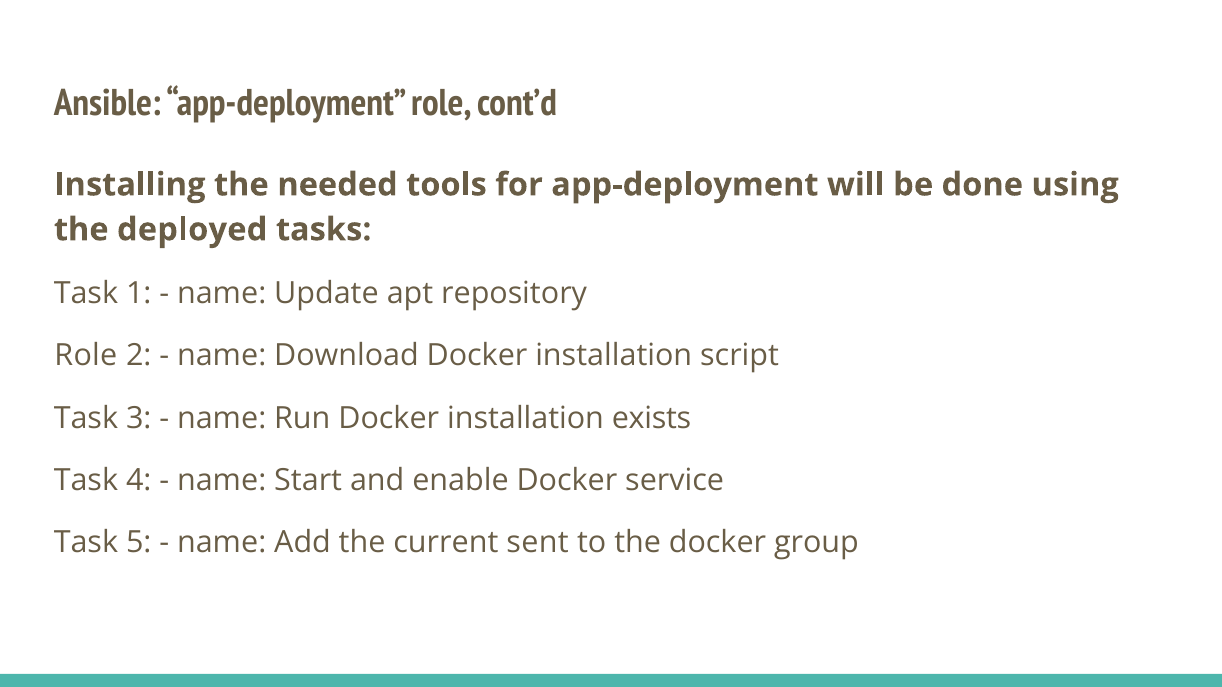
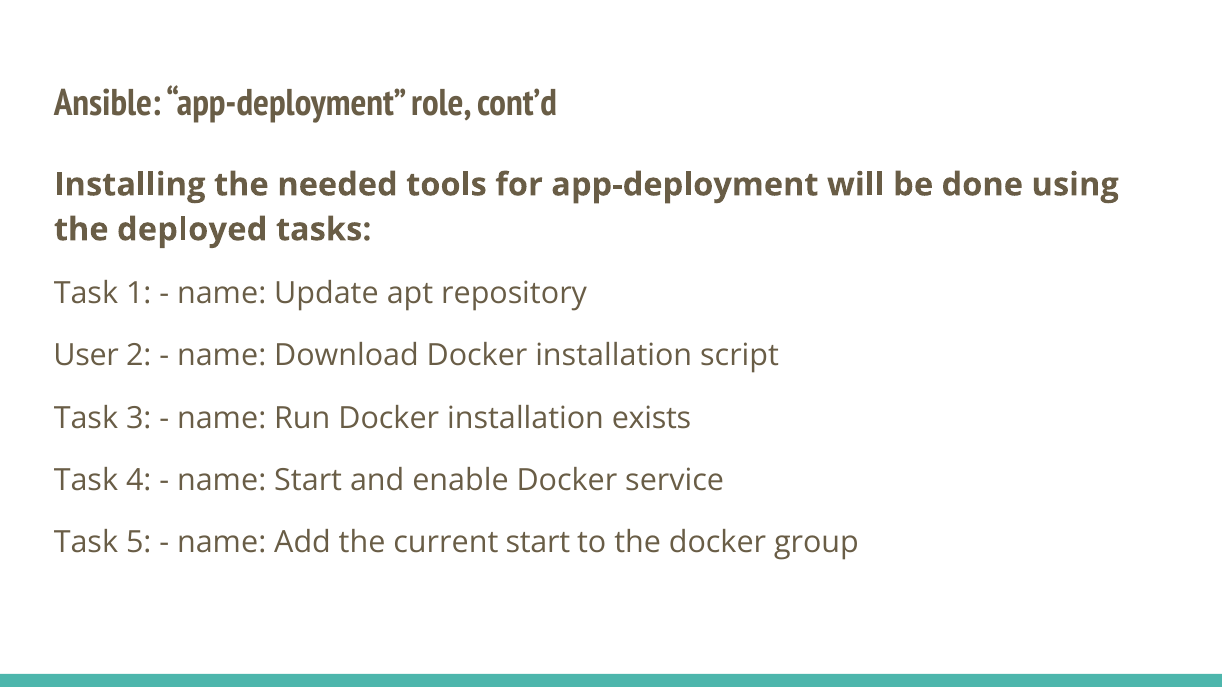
Role: Role -> User (86, 356)
current sent: sent -> start (538, 543)
